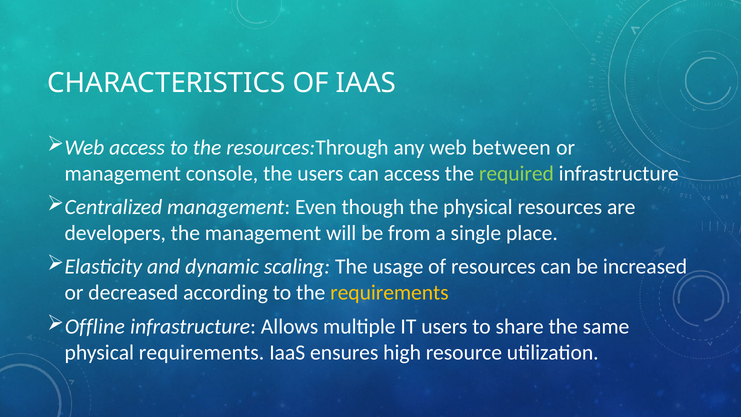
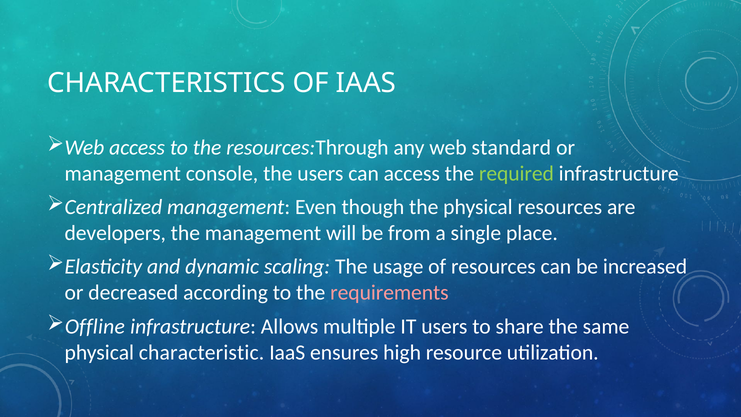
between: between -> standard (511, 147)
requirements colour: yellow -> pink (389, 293)
physical requirements: requirements -> characteristic (202, 352)
